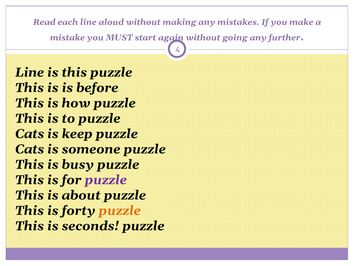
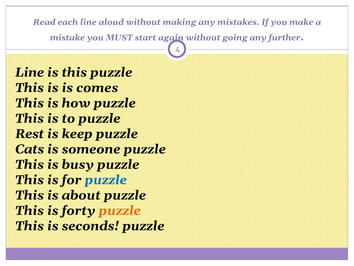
before: before -> comes (97, 88)
Cats: Cats -> Rest (30, 134)
puzzle colour: purple -> blue (106, 180)
